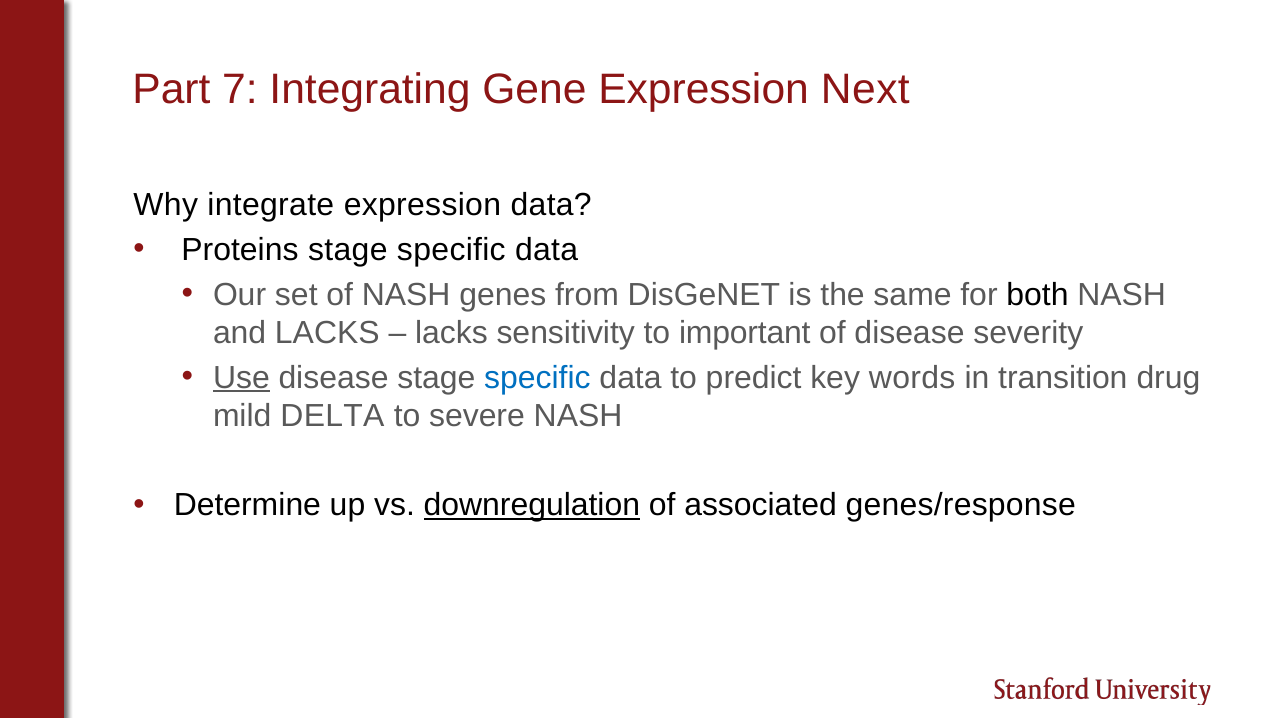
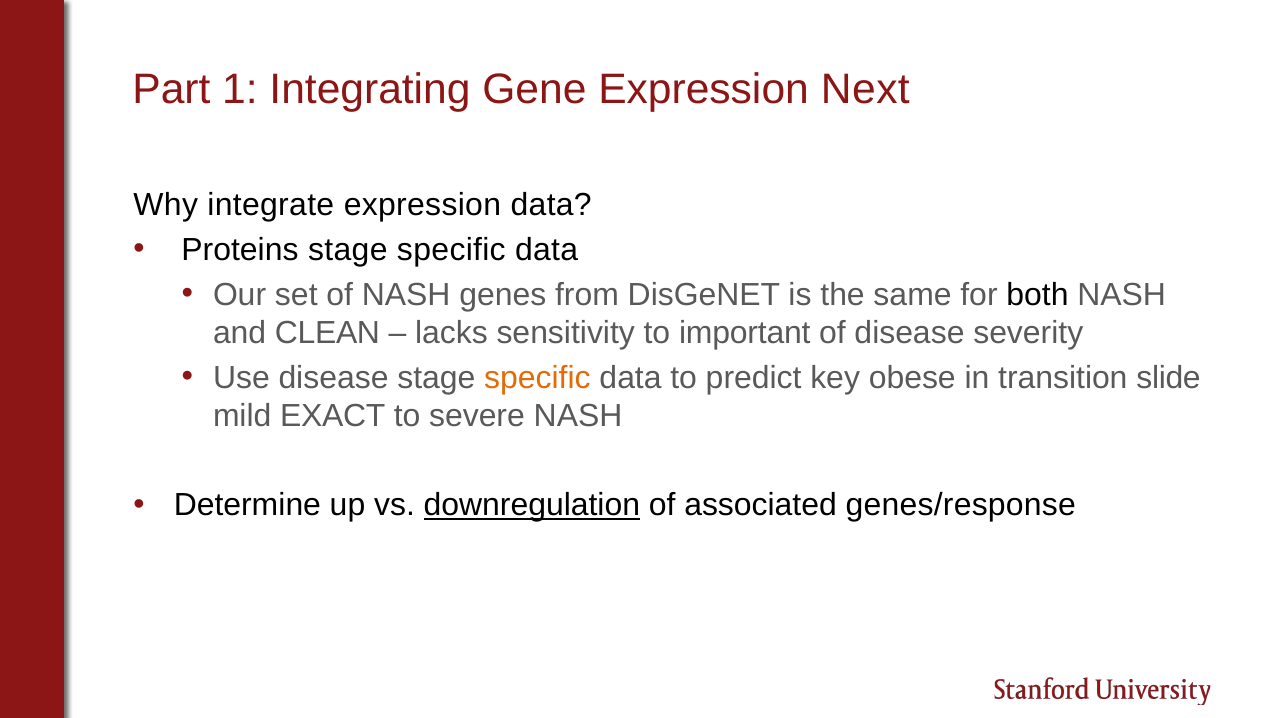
7: 7 -> 1 (240, 89)
and LACKS: LACKS -> CLEAN (327, 333)
Use underline: present -> none (241, 378)
specific colour: blue -> orange (537, 378)
words: words -> obese (912, 378)
drug: drug -> slide (1169, 378)
DELTA: DELTA -> EXACT (333, 416)
